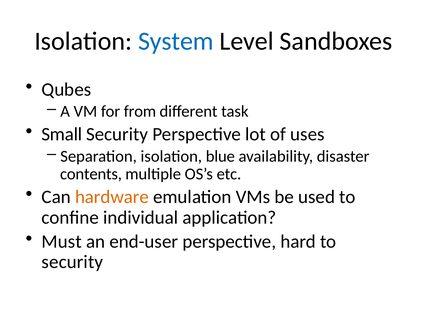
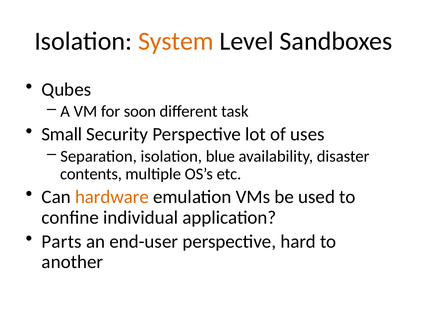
System colour: blue -> orange (176, 41)
from: from -> soon (140, 111)
Must: Must -> Parts (62, 242)
security: security -> another (72, 262)
